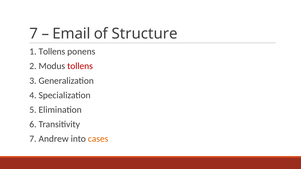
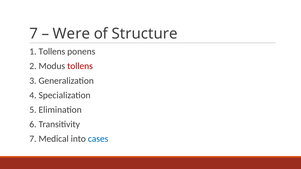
Email: Email -> Were (71, 34)
Andrew: Andrew -> Medical (54, 139)
cases colour: orange -> blue (98, 139)
